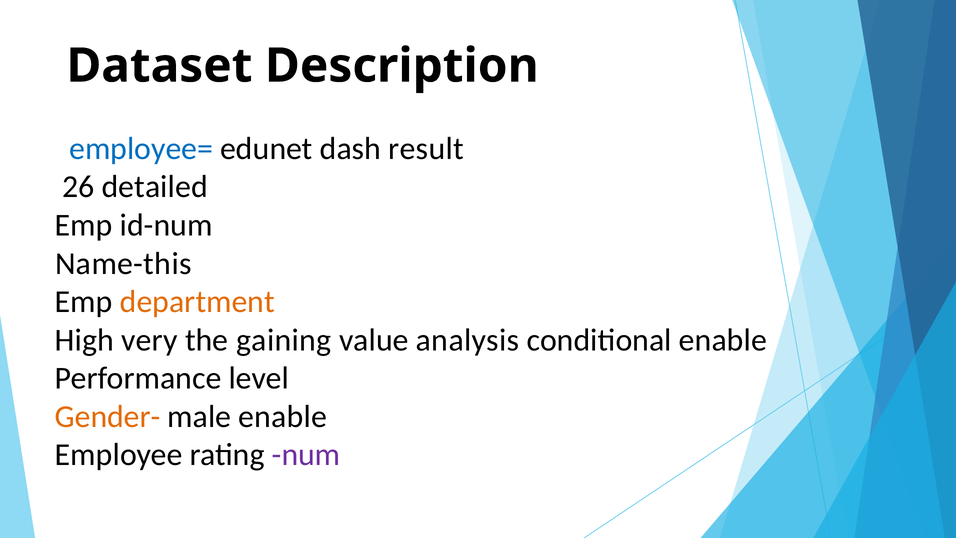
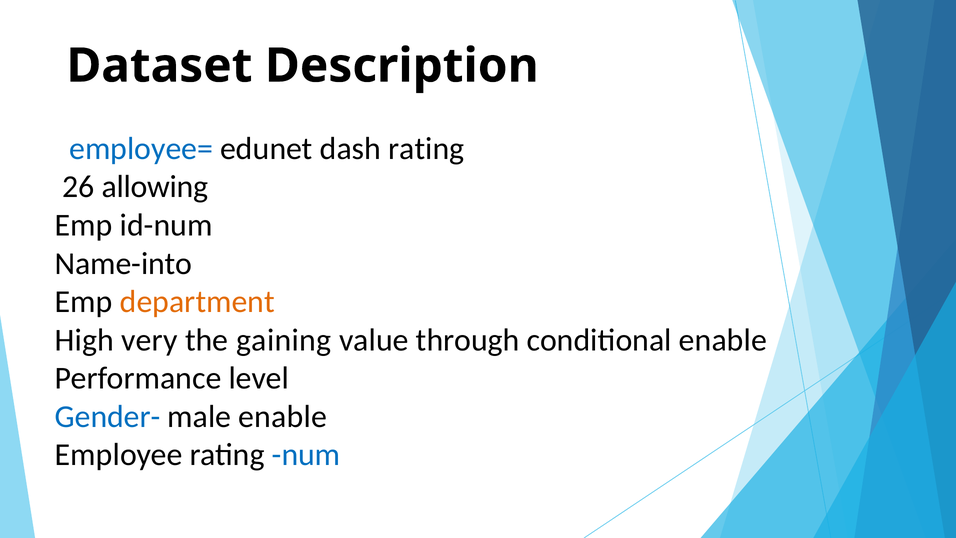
dash result: result -> rating (426, 149)
detailed: detailed -> allowing (155, 187)
Name-this: Name-this -> Name-into (124, 263)
analysis: analysis -> through (468, 340)
Gender- colour: orange -> blue (108, 416)
num colour: purple -> blue (306, 455)
